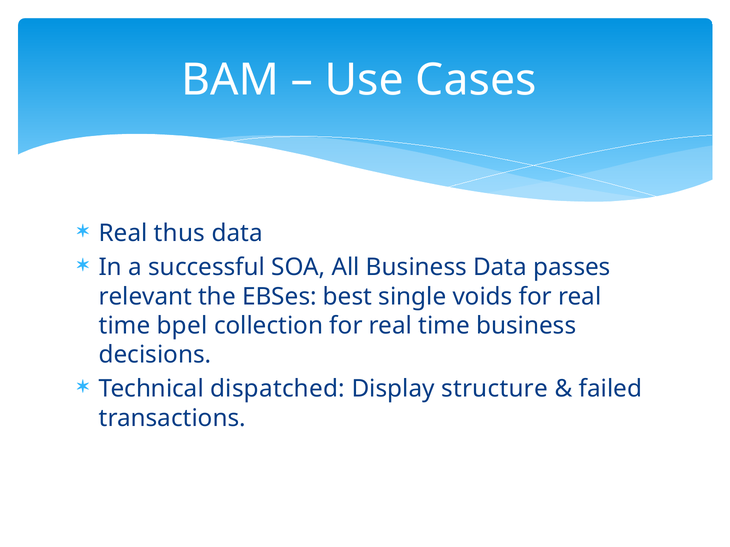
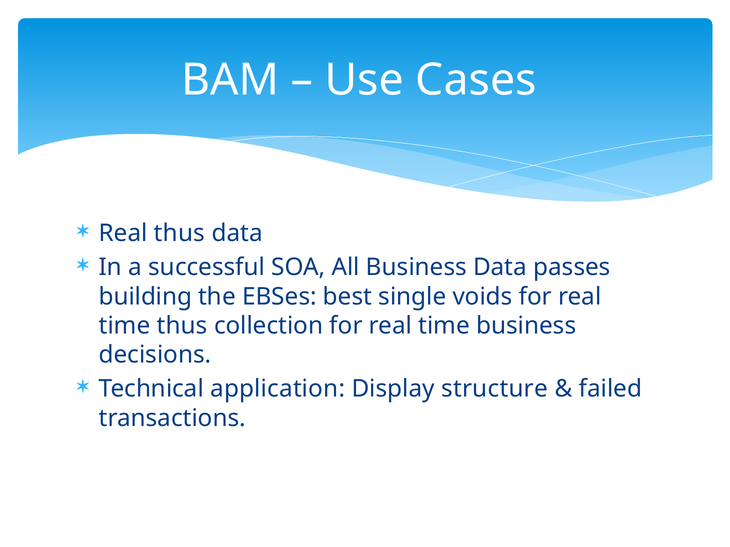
relevant: relevant -> building (145, 297)
time bpel: bpel -> thus (182, 326)
dispatched: dispatched -> application (278, 389)
